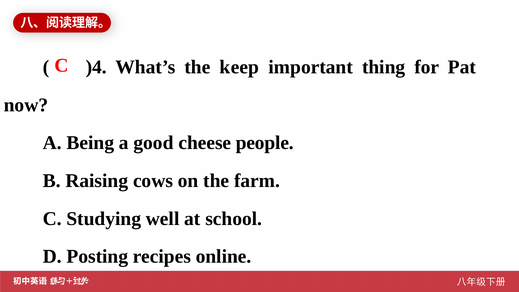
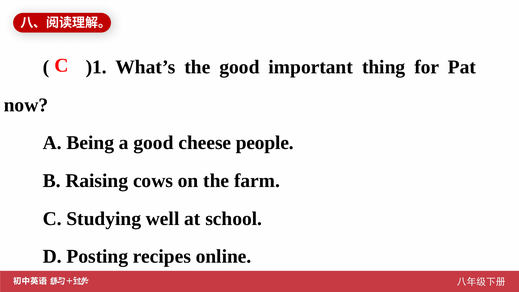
)4: )4 -> )1 (96, 67)
the keep: keep -> good (239, 67)
